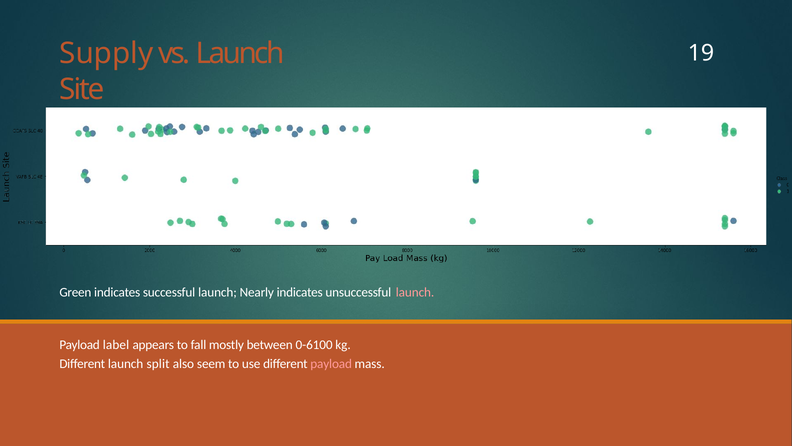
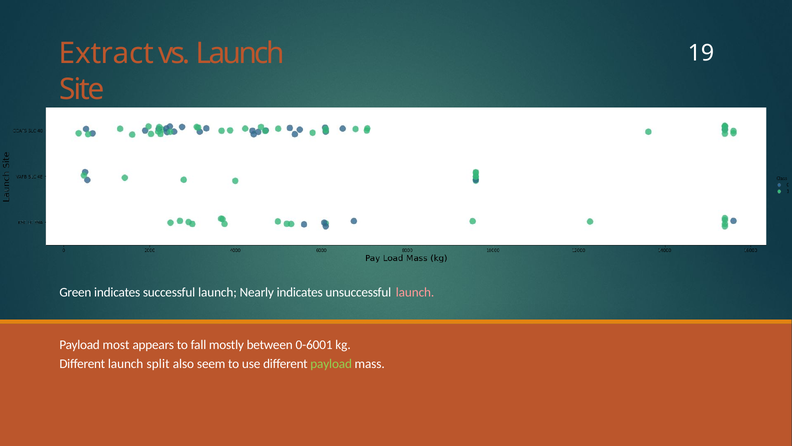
Supply: Supply -> Extract (106, 54)
label: label -> most (116, 345)
0-6100: 0-6100 -> 0-6001 (314, 345)
payload colour: pink -> light green (331, 364)
